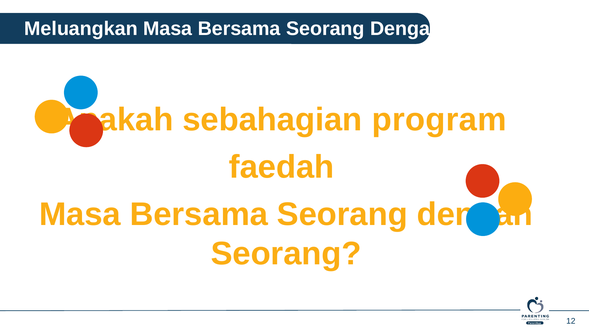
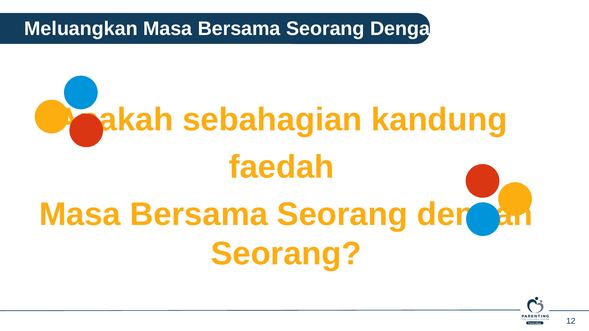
program: program -> kandung (439, 120)
